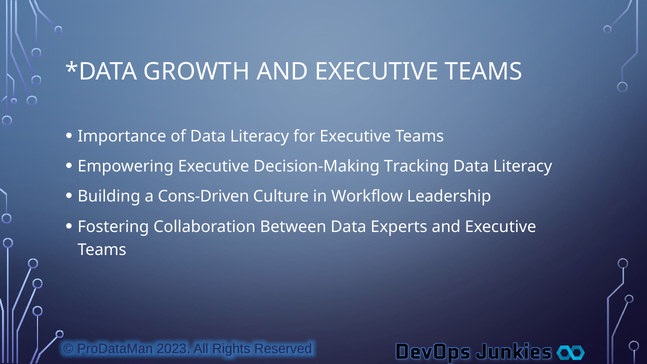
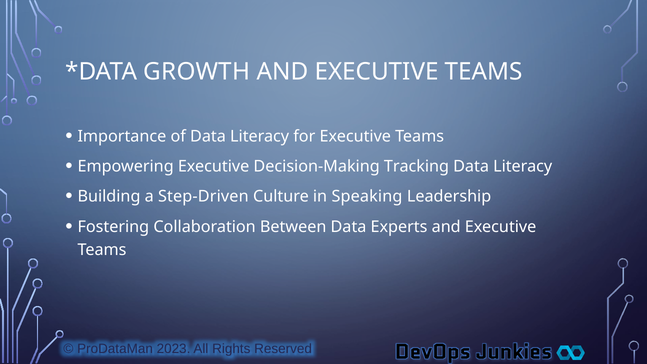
Cons-Driven: Cons-Driven -> Step-Driven (203, 197)
Workflow: Workflow -> Speaking (367, 197)
